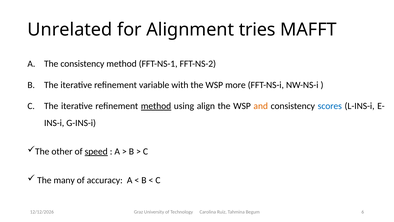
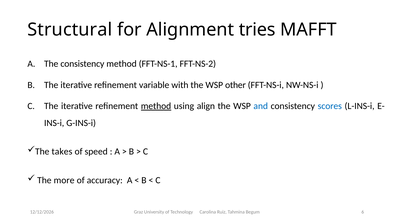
Unrelated: Unrelated -> Structural (70, 30)
more: more -> other (235, 85)
and colour: orange -> blue (261, 106)
other: other -> takes (62, 151)
speed underline: present -> none (96, 151)
many: many -> more (64, 180)
